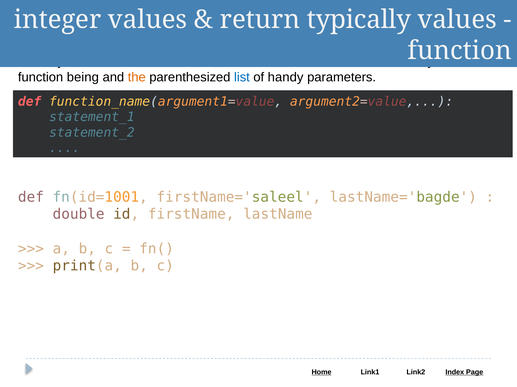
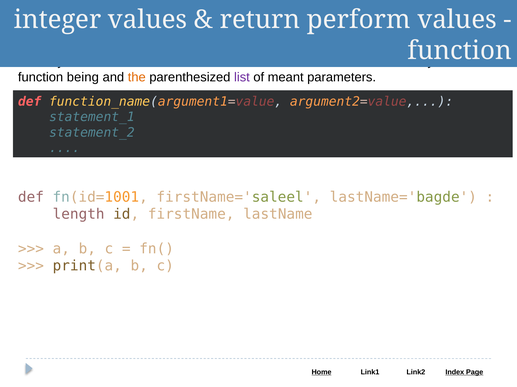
typically: typically -> perform (359, 20)
list colour: blue -> purple (242, 78)
handy: handy -> meant (286, 78)
double: double -> length (79, 215)
